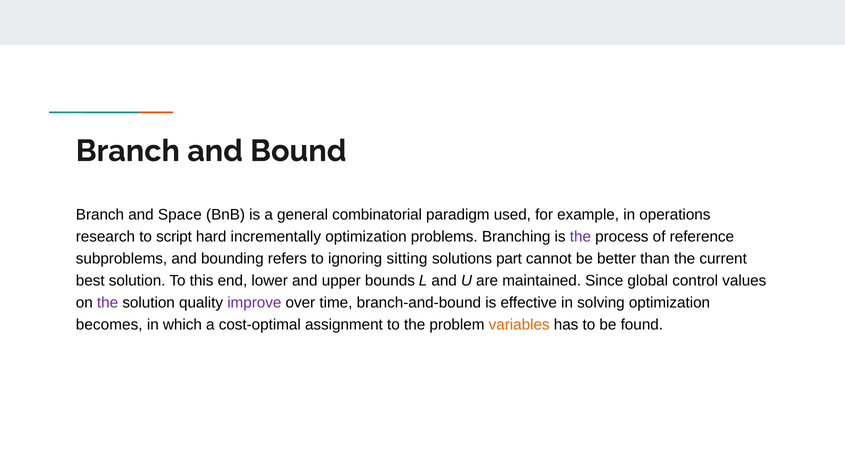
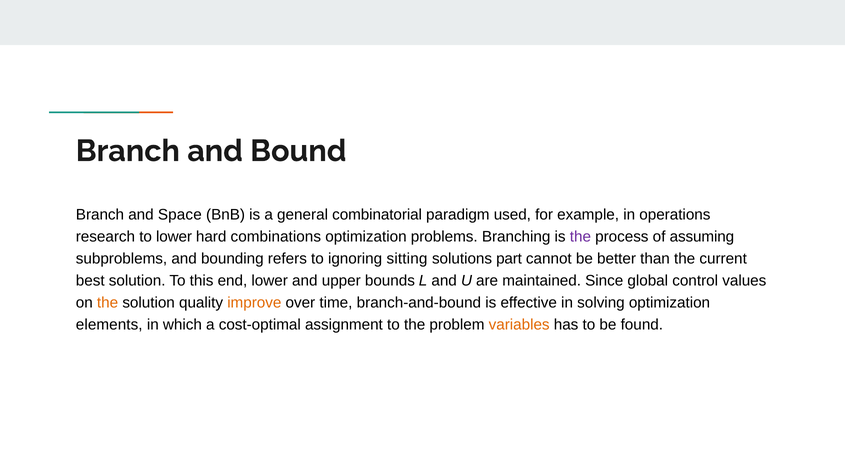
to script: script -> lower (174, 236)
incrementally: incrementally -> combinations (276, 236)
reference: reference -> assuming (702, 236)
the colour: purple -> orange (108, 302)
improve colour: purple -> orange (254, 302)
becomes: becomes -> elements (109, 324)
